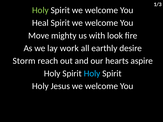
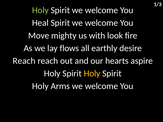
work: work -> flows (69, 48)
Storm: Storm -> Reach (24, 61)
Holy colour: light blue -> yellow (92, 74)
Jesus: Jesus -> Arms (60, 86)
